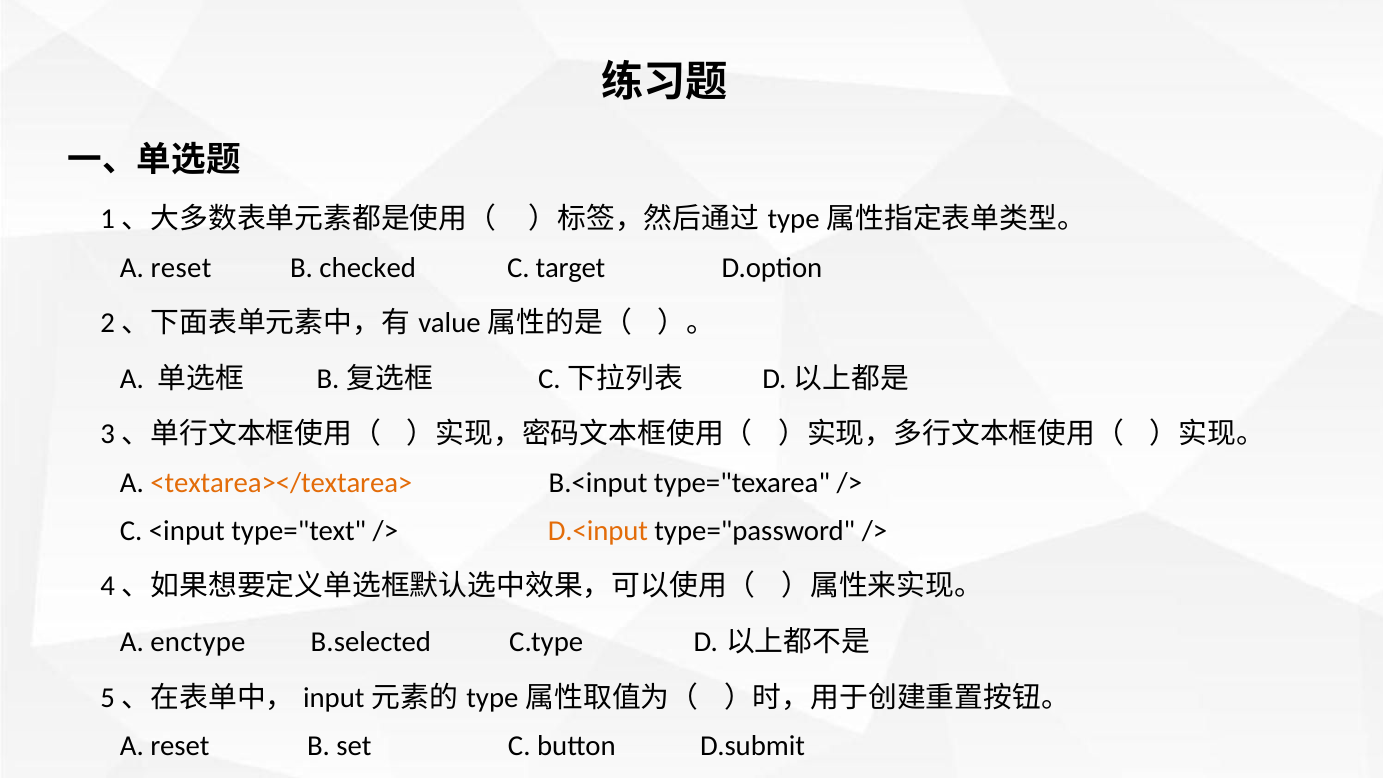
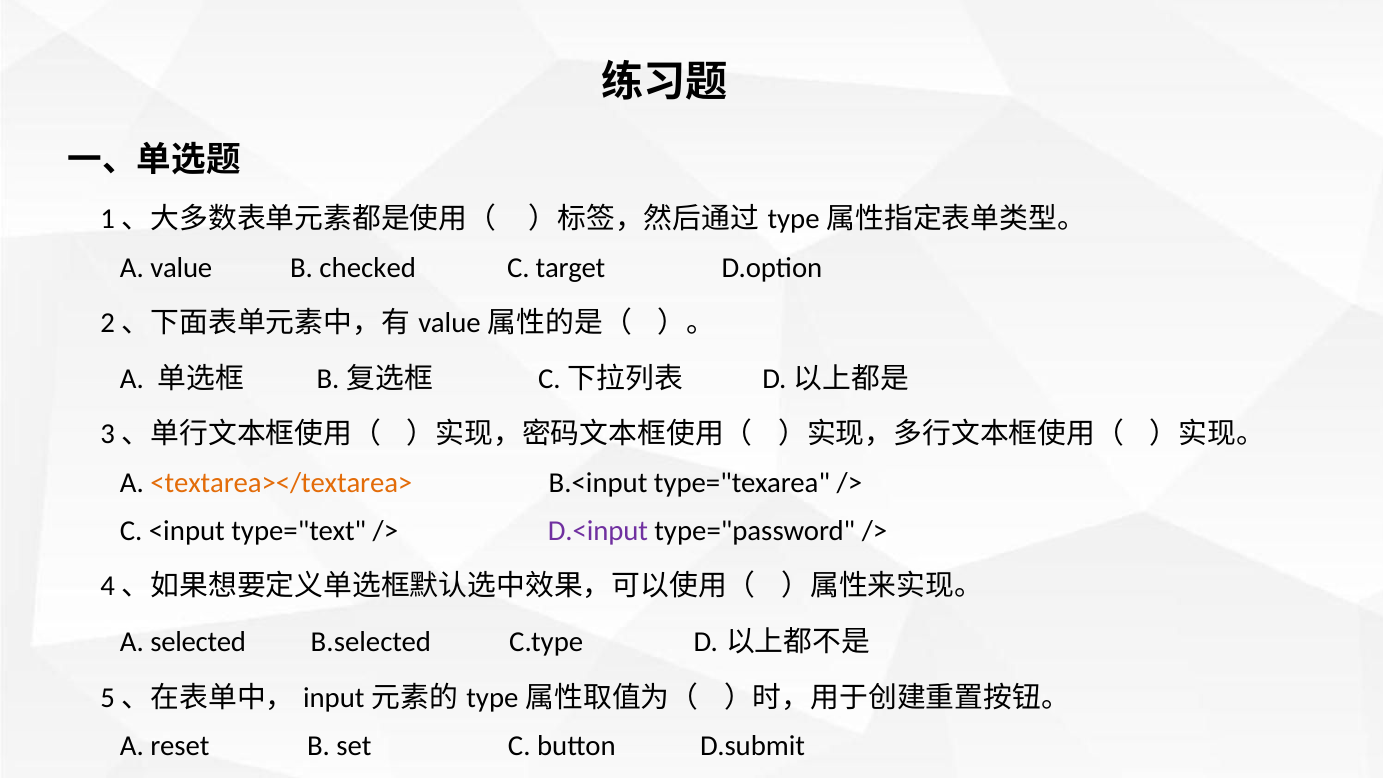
reset: reset -> value (181, 268)
D.<input colour: orange -> purple (598, 531)
enctype: enctype -> selected (198, 642)
